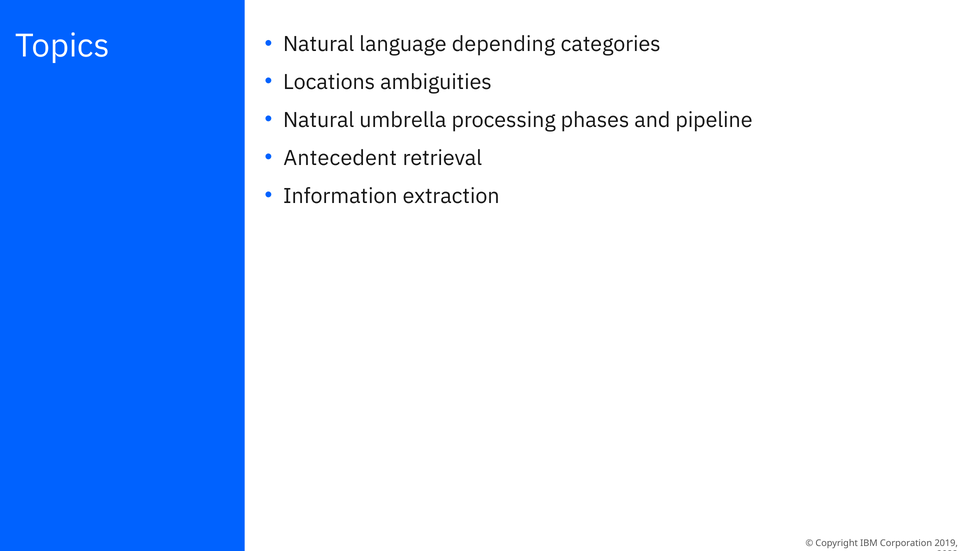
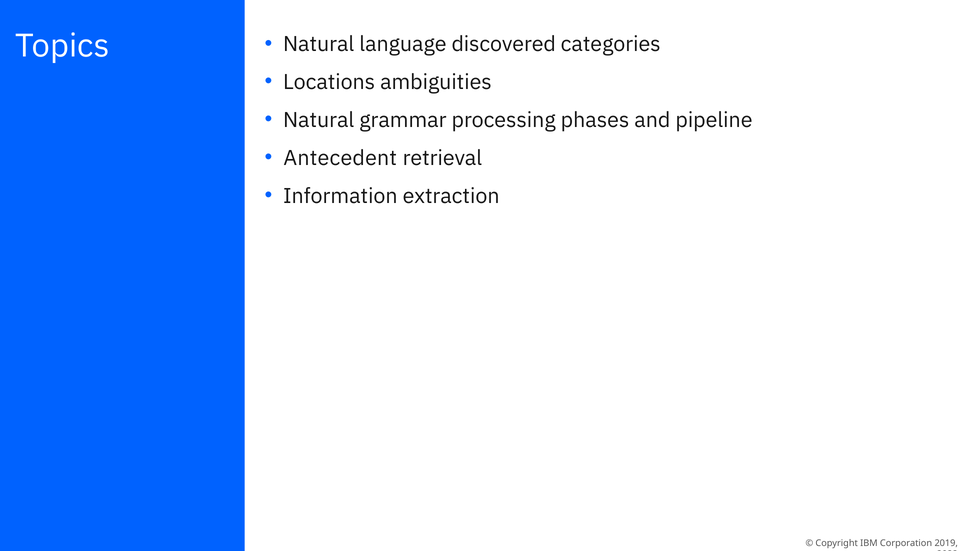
depending: depending -> discovered (504, 44)
umbrella: umbrella -> grammar (403, 120)
